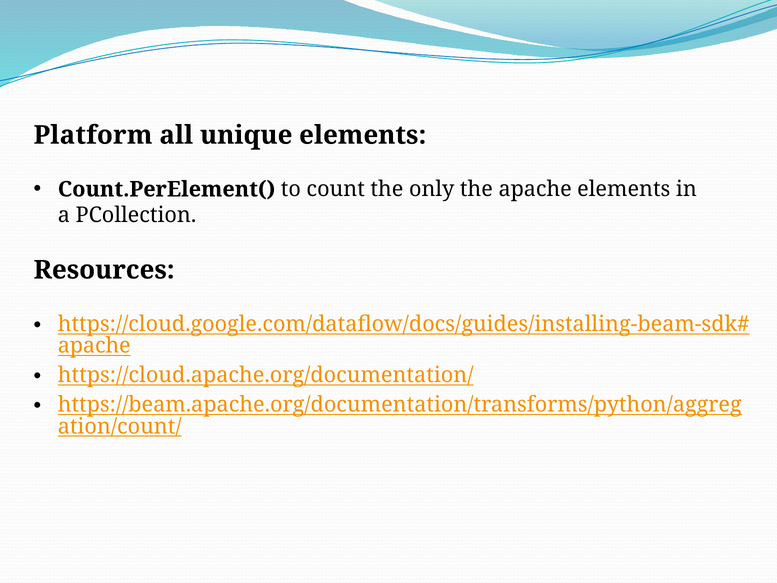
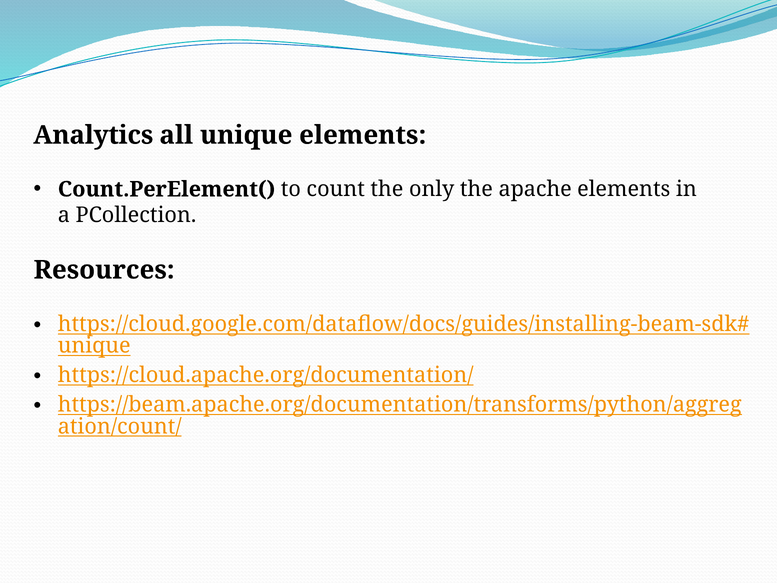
Platform: Platform -> Analytics (93, 135)
apache: apache -> unique (94, 346)
